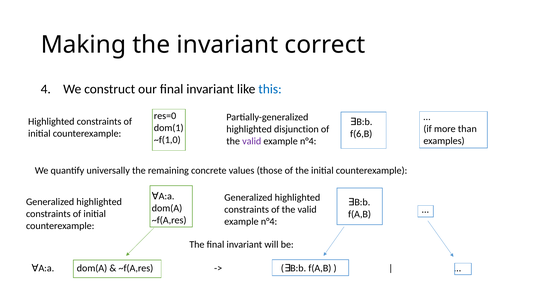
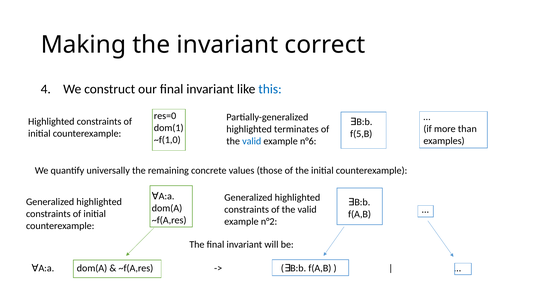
disjunction: disjunction -> terminates (296, 129)
f(6,B: f(6,B -> f(5,B (361, 134)
valid colour: purple -> blue (252, 141)
n°4: n°4 -> n°6 (308, 141)
n°4: n°4 -> n°2 (269, 222)
